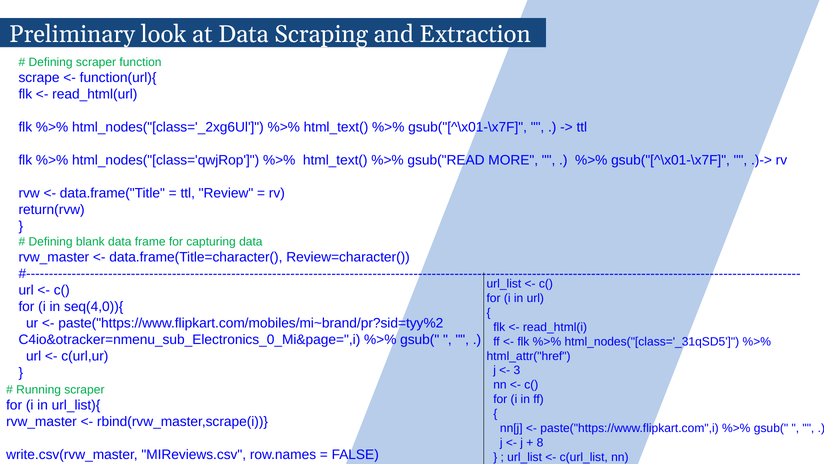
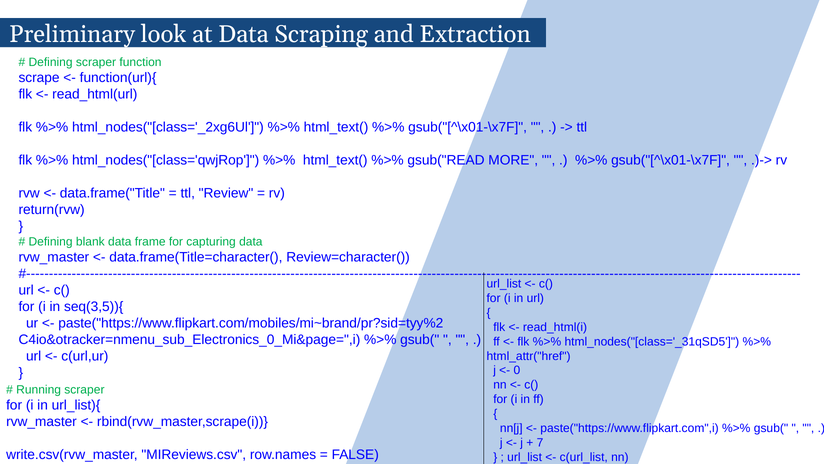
seq(4,0)){: seq(4,0)){ -> seq(3,5)){ (94, 306)
3: 3 -> 0 (517, 370)
8: 8 -> 7 (540, 442)
